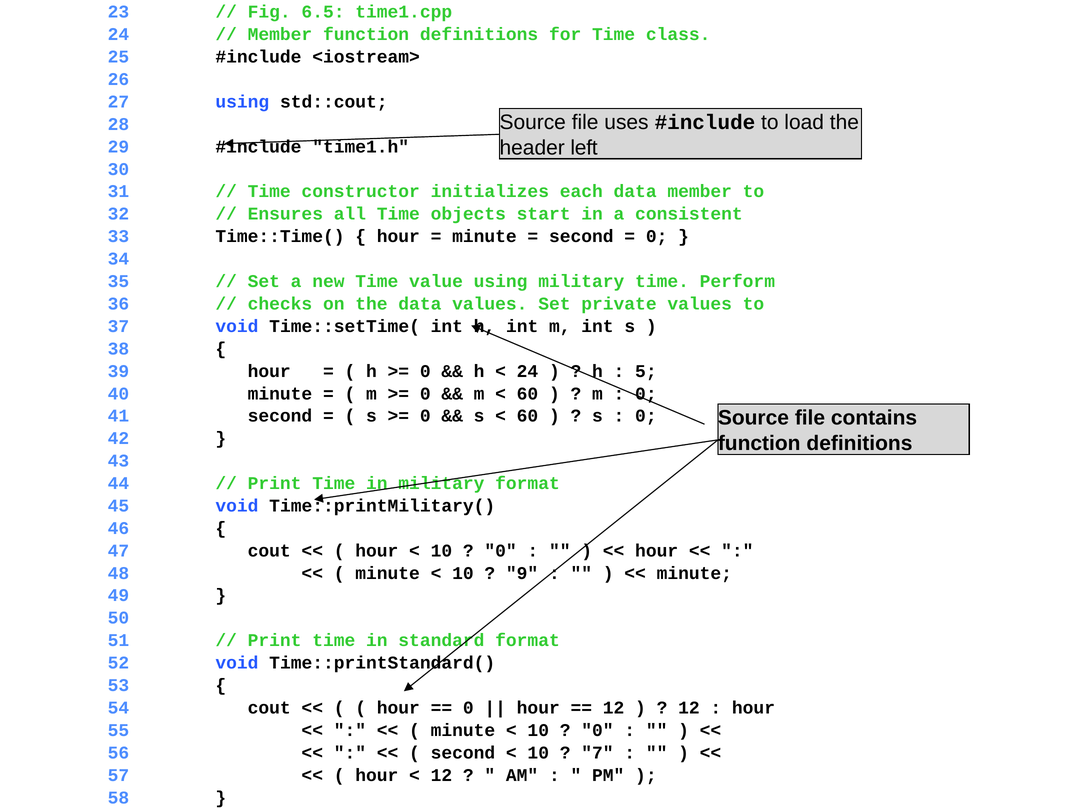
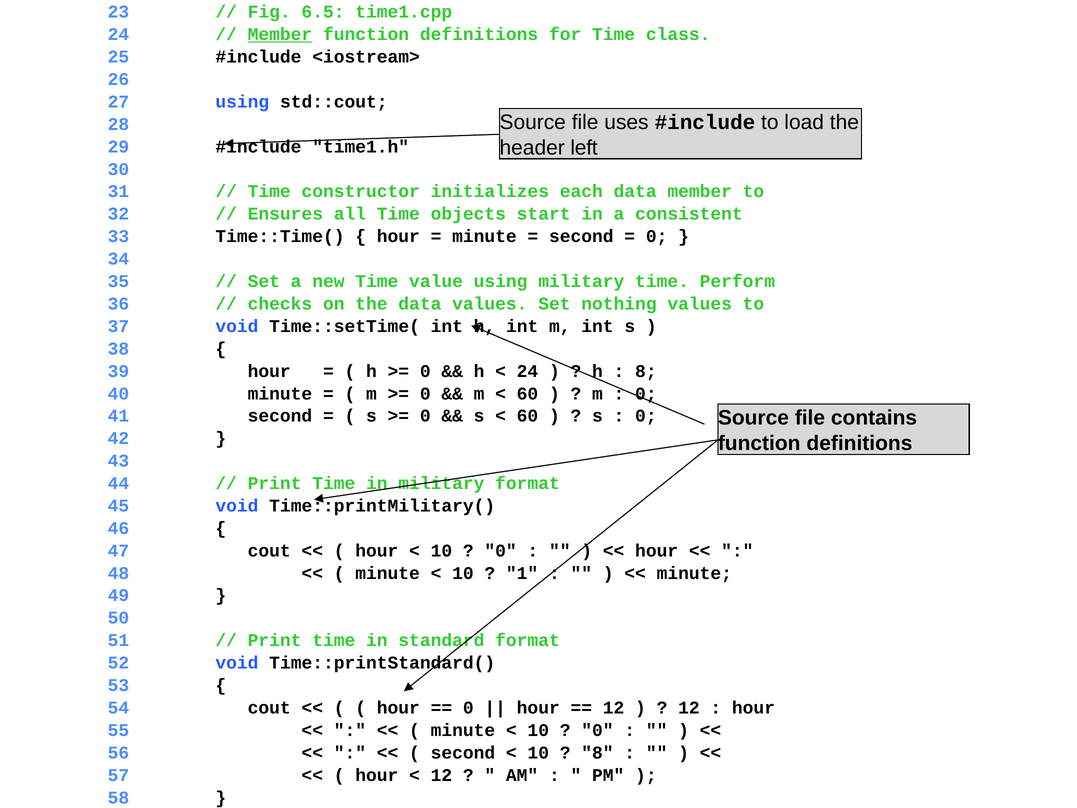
Member underline: none -> present (280, 34)
private: private -> nothing (619, 304)
5: 5 -> 8 (646, 371)
9: 9 -> 1 (522, 573)
7: 7 -> 8 (597, 752)
